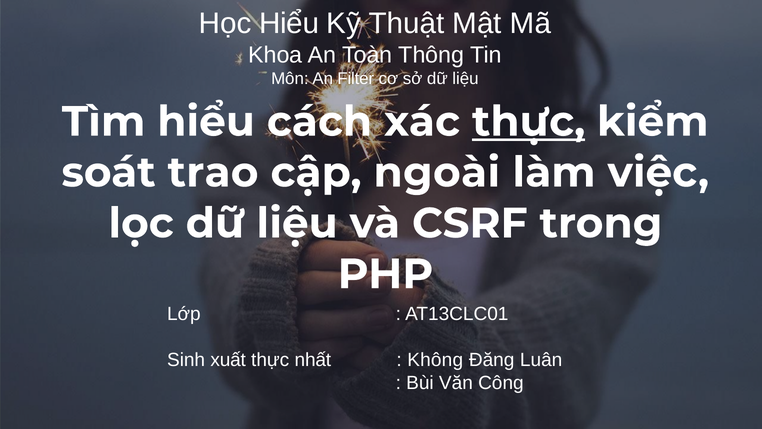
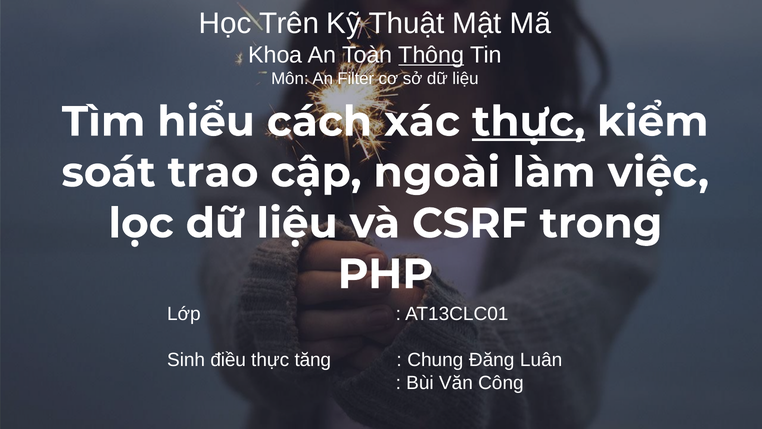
Học Hiểu: Hiểu -> Trên (289, 24)
Thông underline: none -> present (431, 55)
xuất: xuất -> điều (228, 360)
nhất: nhất -> tăng (313, 360)
Không: Không -> Chung (435, 360)
